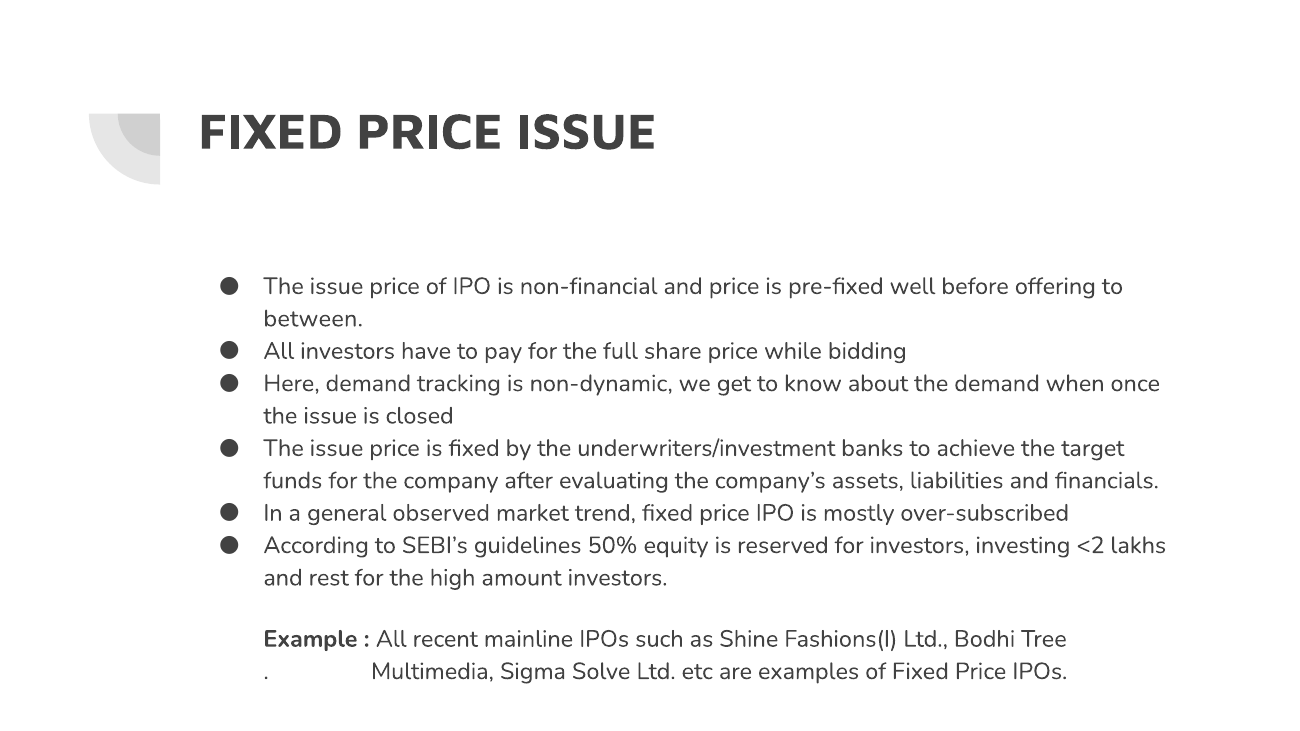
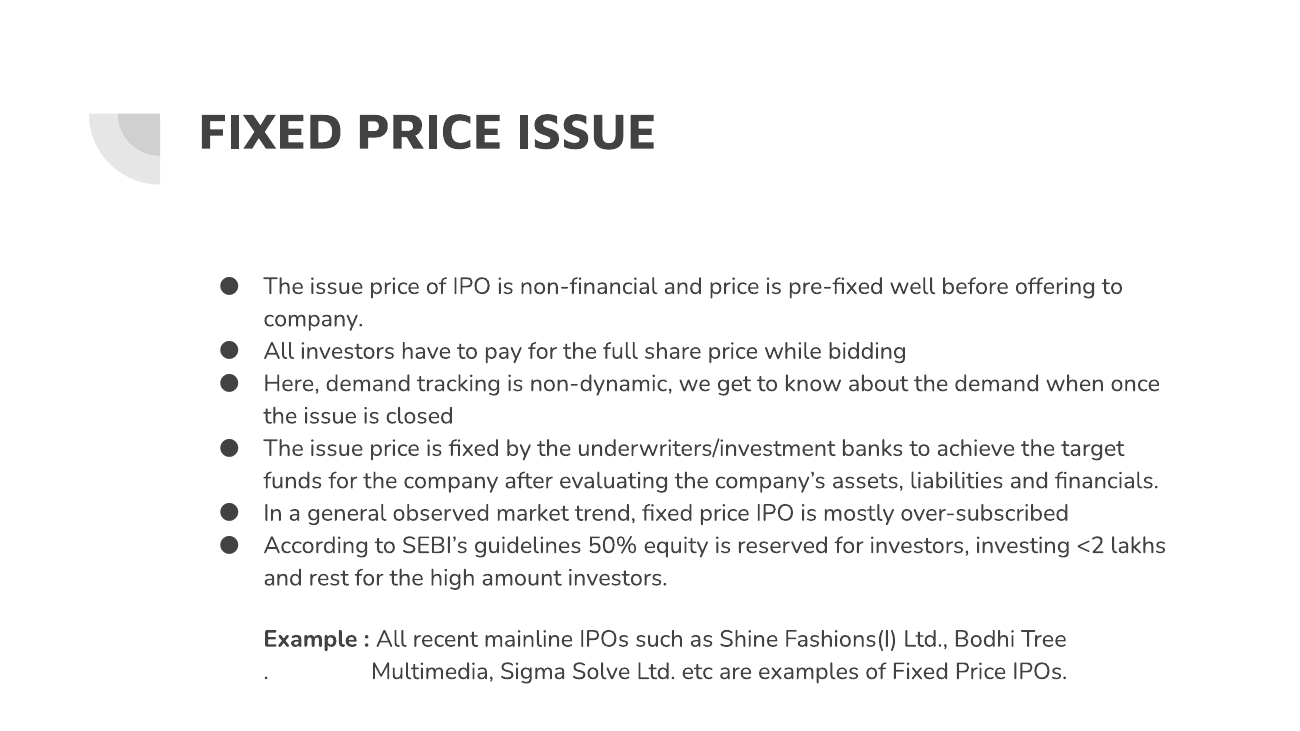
between: between -> company (313, 319)
